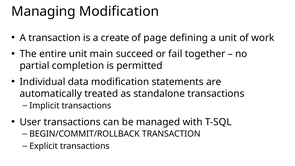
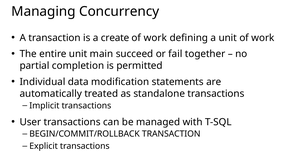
Managing Modification: Modification -> Concurrency (119, 11)
page: page -> work (155, 38)
